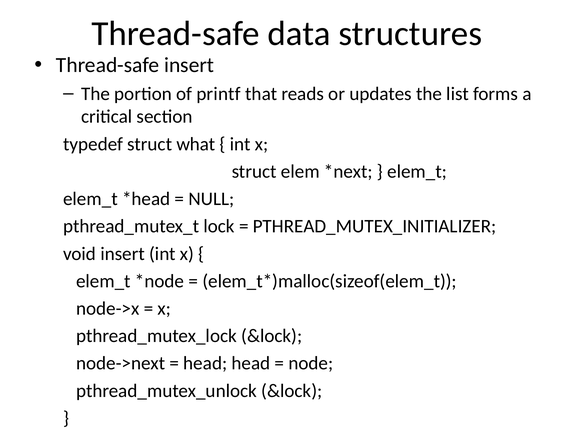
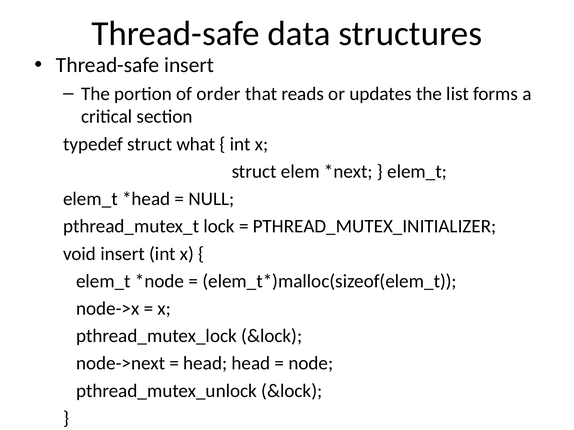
printf: printf -> order (219, 94)
